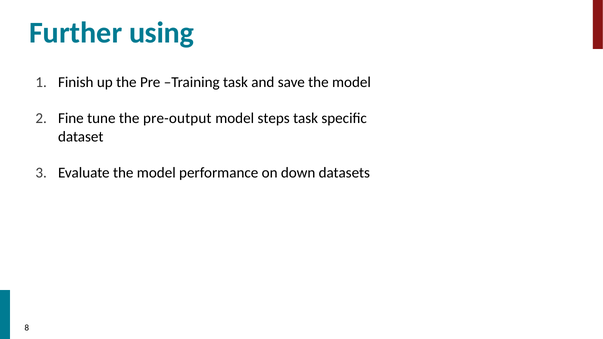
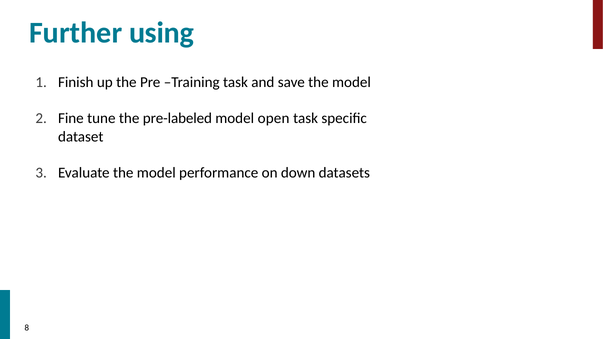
pre-output: pre-output -> pre-labeled (177, 119)
steps: steps -> open (274, 119)
